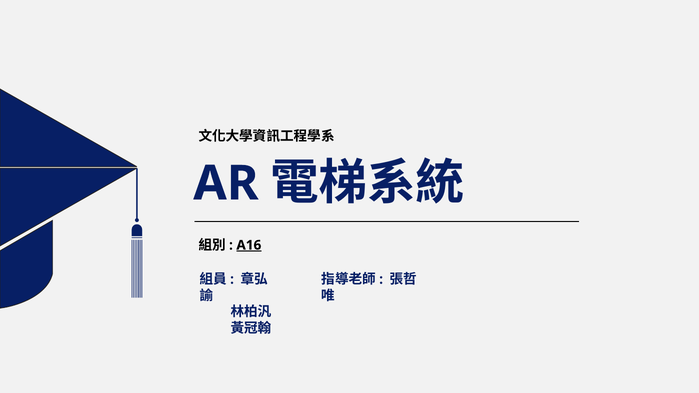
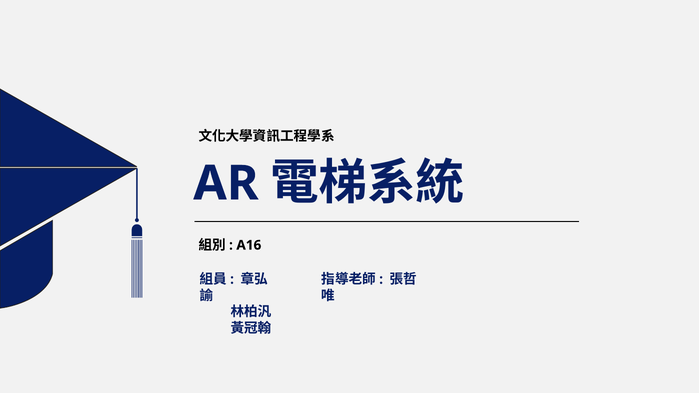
A16 underline: present -> none (249, 245)
